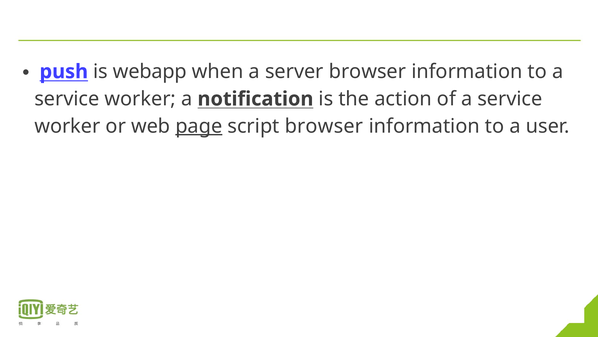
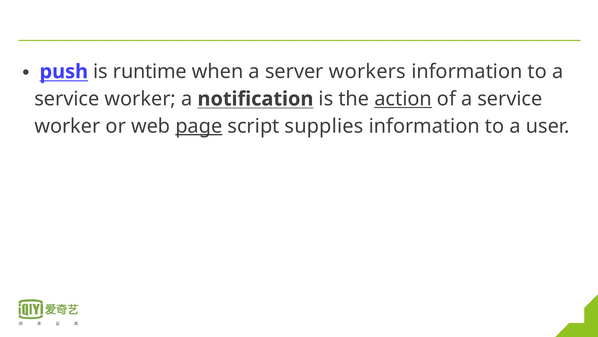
webapp: webapp -> runtime (150, 72)
server browser: browser -> workers (367, 72)
action underline: none -> present (403, 99)
script browser: browser -> supplies (324, 126)
